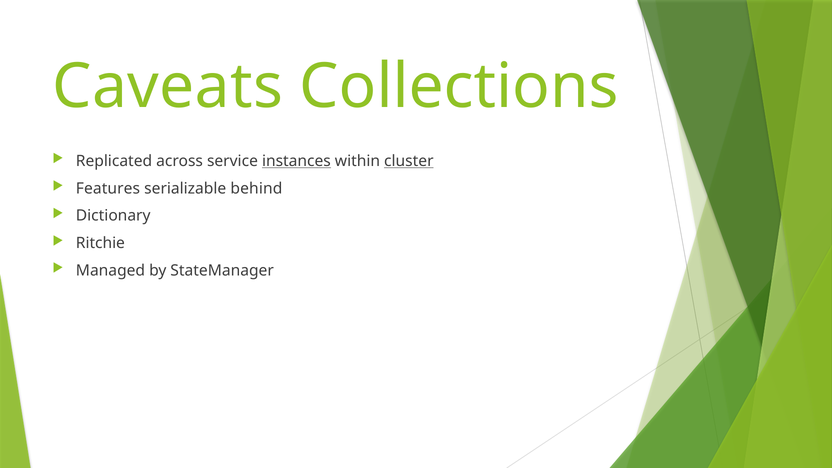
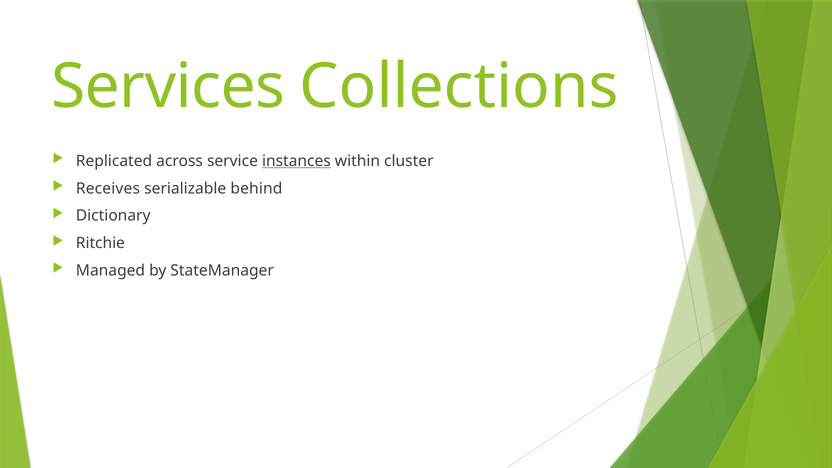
Caveats: Caveats -> Services (168, 87)
cluster underline: present -> none (409, 161)
Features: Features -> Receives (108, 188)
